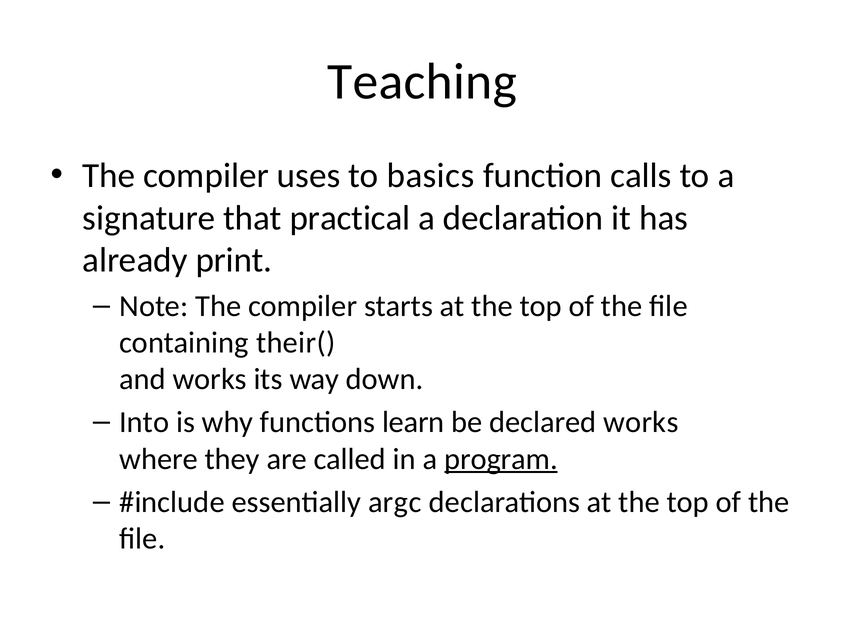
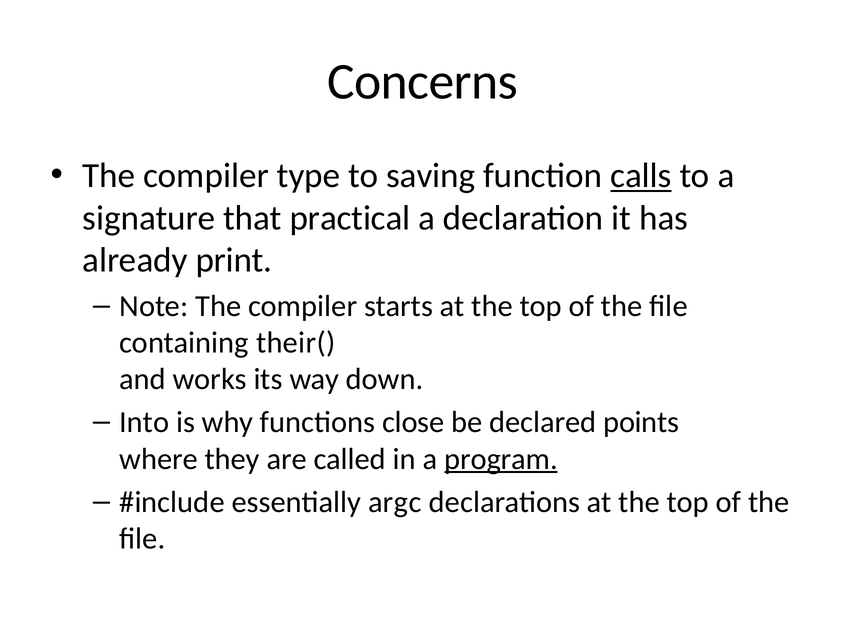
Teaching: Teaching -> Concerns (423, 82)
uses: uses -> type (309, 176)
basics: basics -> saving (431, 176)
calls underline: none -> present (641, 176)
learn: learn -> close (413, 422)
declared works: works -> points (641, 422)
